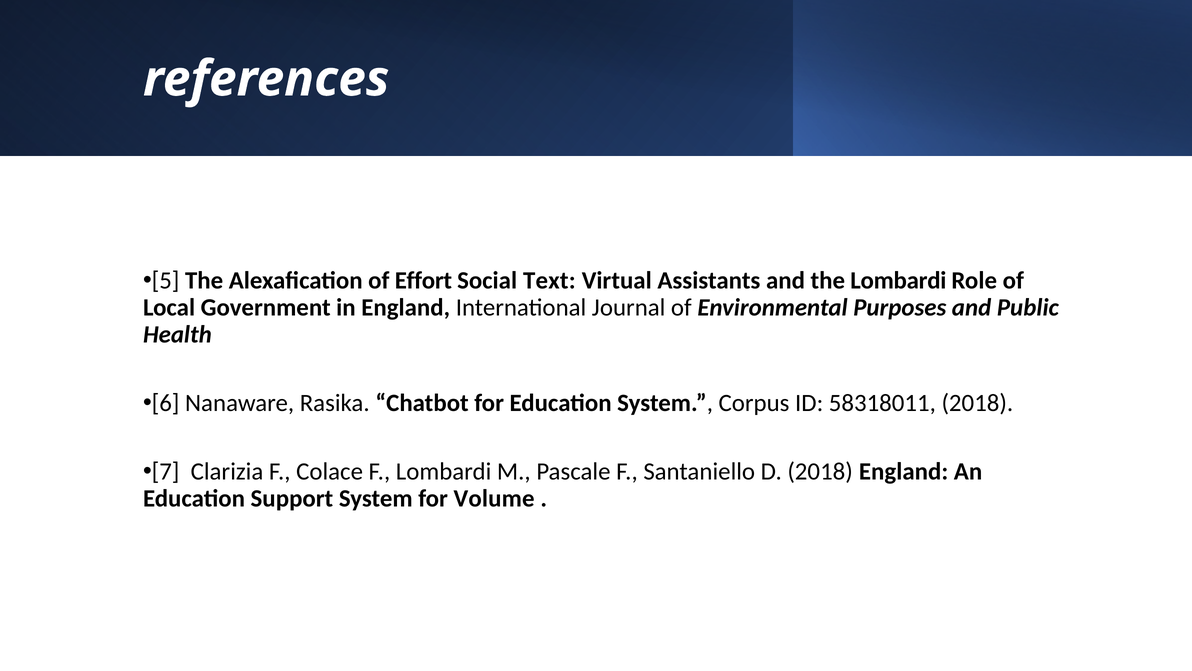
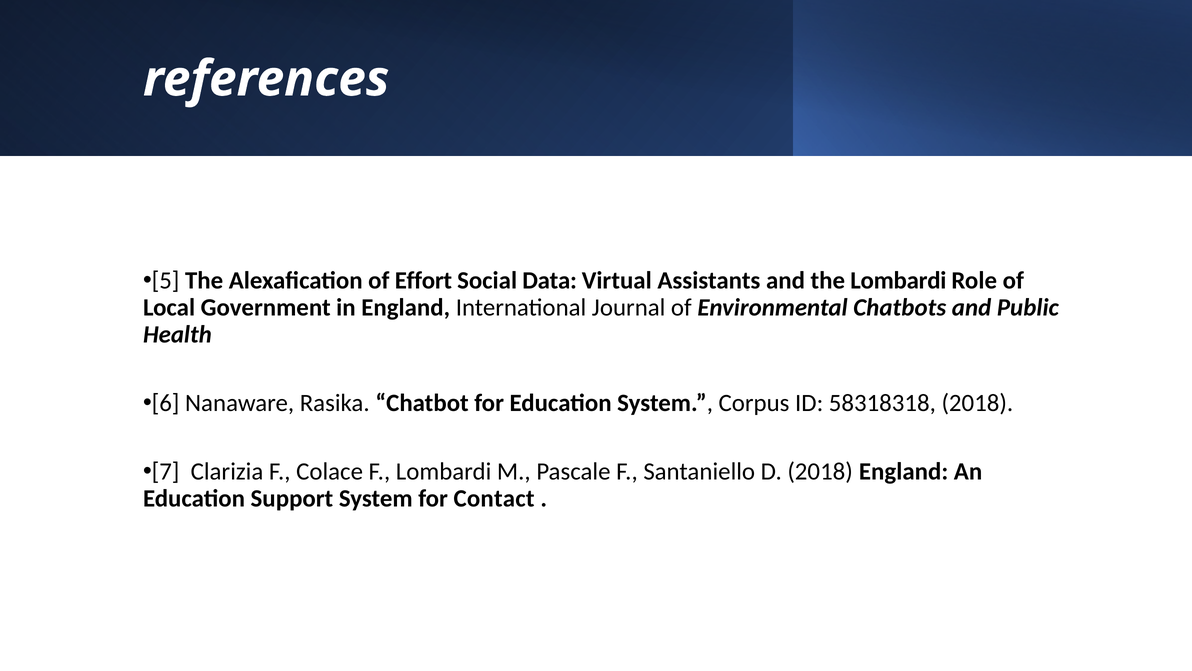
Text: Text -> Data (550, 280)
Purposes: Purposes -> Chatbots (900, 307)
58318011: 58318011 -> 58318318 (882, 403)
Volume: Volume -> Contact (494, 498)
